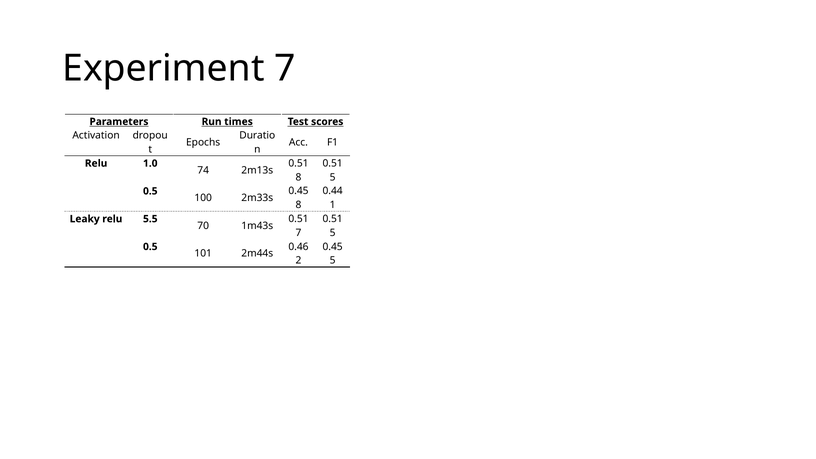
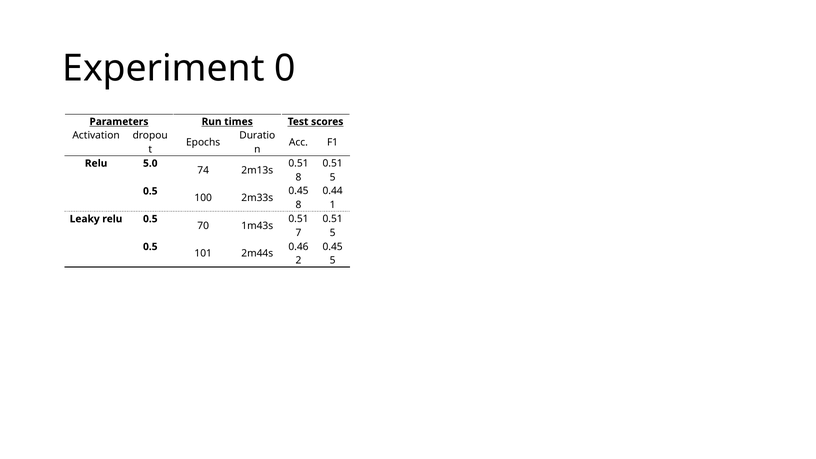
Experiment 7: 7 -> 0 (285, 69)
1.0: 1.0 -> 5.0 (150, 163)
relu 5.5: 5.5 -> 0.5 (150, 219)
